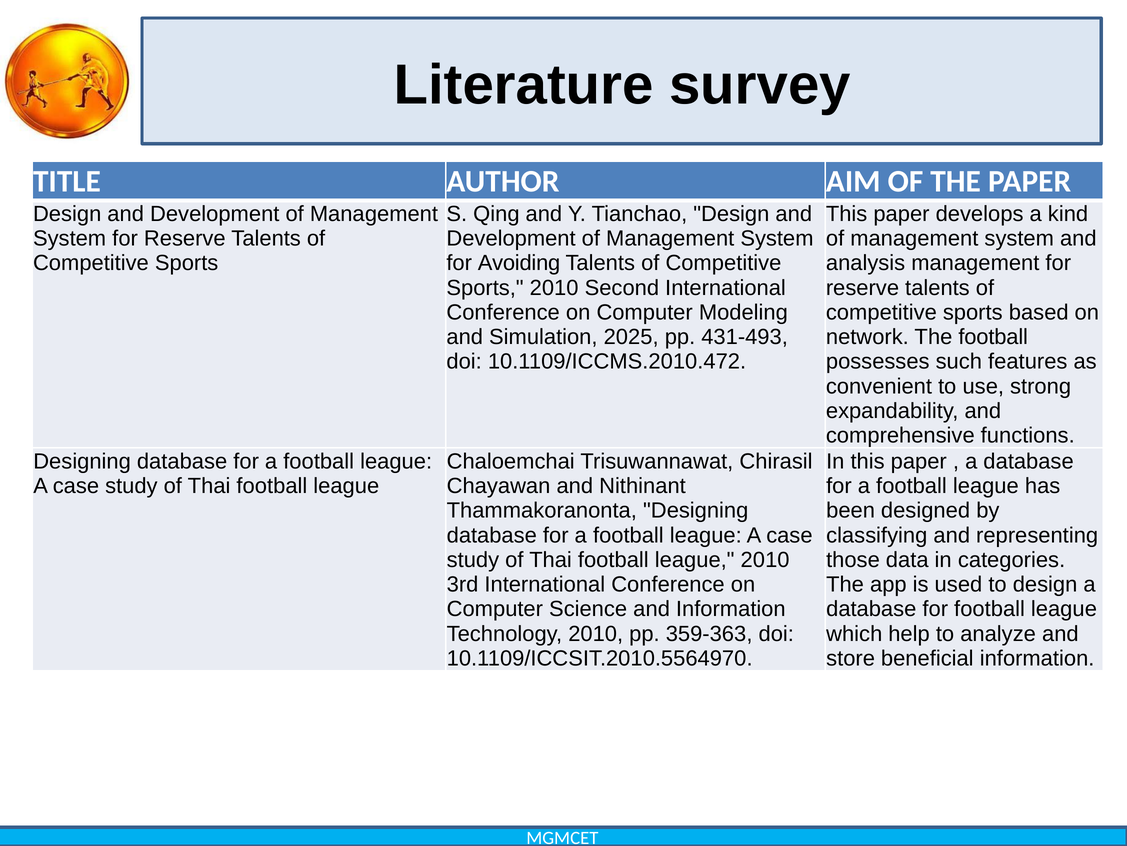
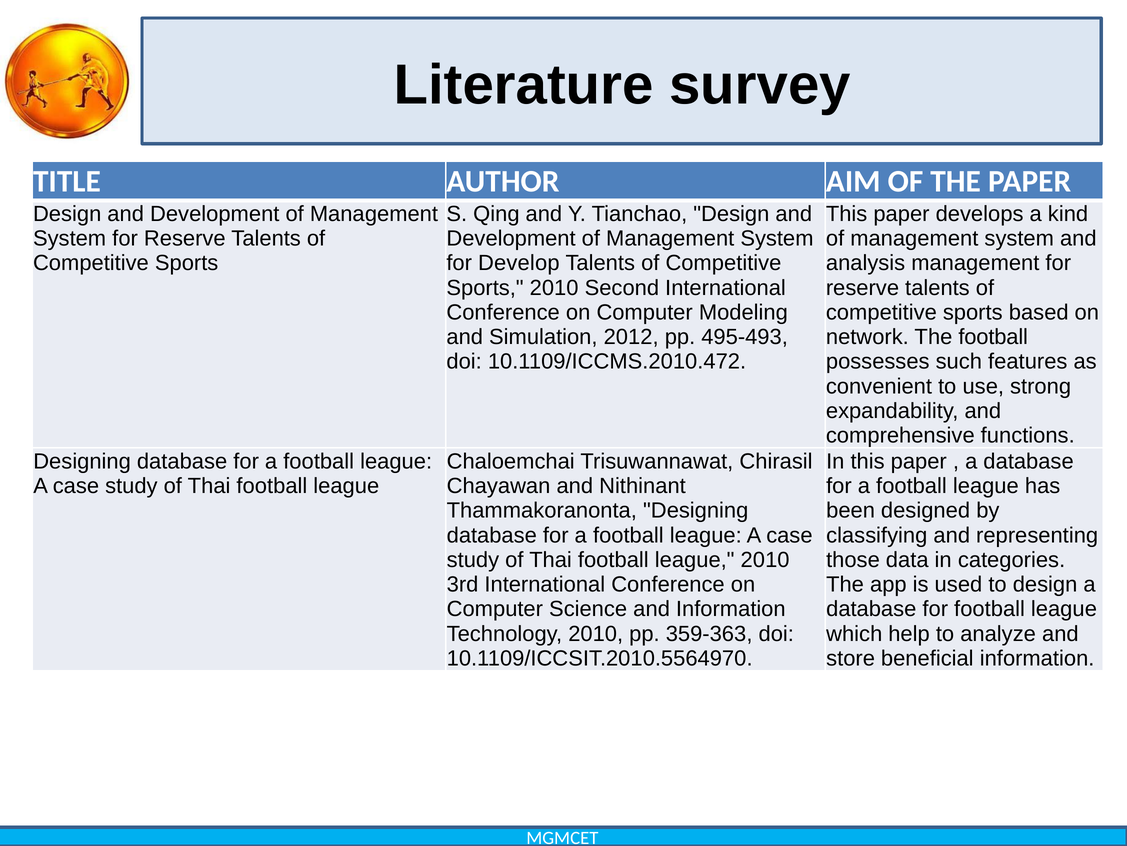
Avoiding: Avoiding -> Develop (519, 263)
2025: 2025 -> 2012 (631, 337)
431-493: 431-493 -> 495-493 (745, 337)
